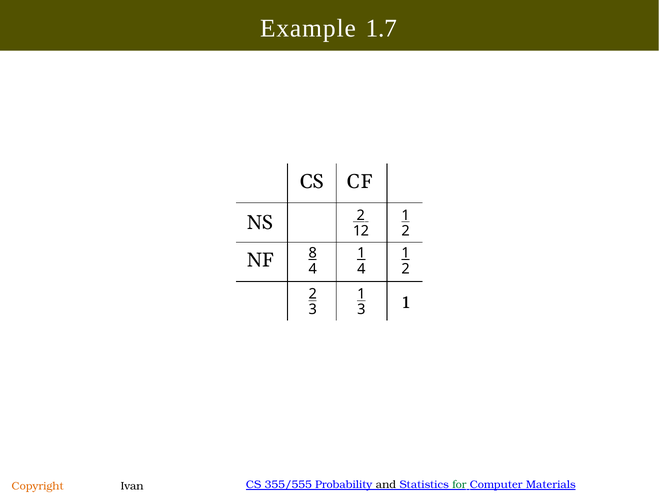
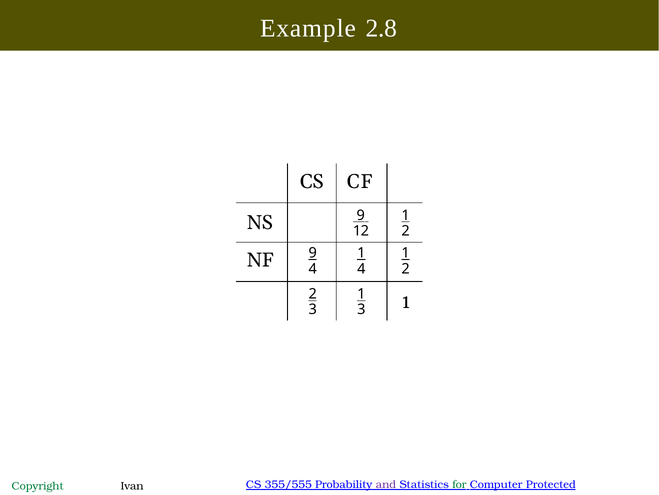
1.7: 1.7 -> 2.8 (381, 28)
NS 2: 2 -> 9 (361, 215)
NF 8: 8 -> 9 (313, 253)
Copyright colour: orange -> green (38, 486)
and colour: black -> purple (386, 484)
Materials: Materials -> Protected (551, 484)
